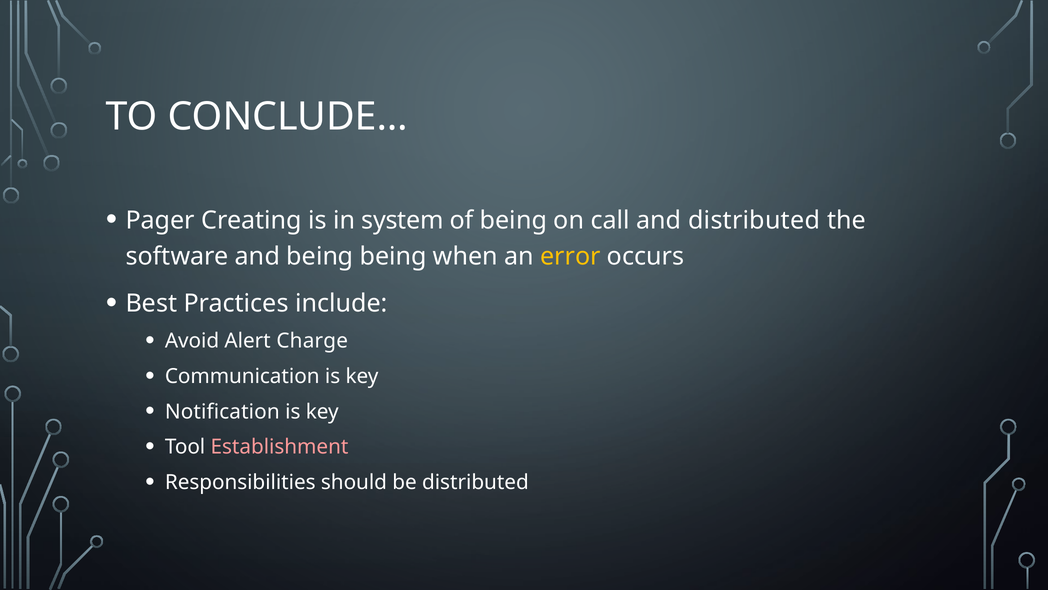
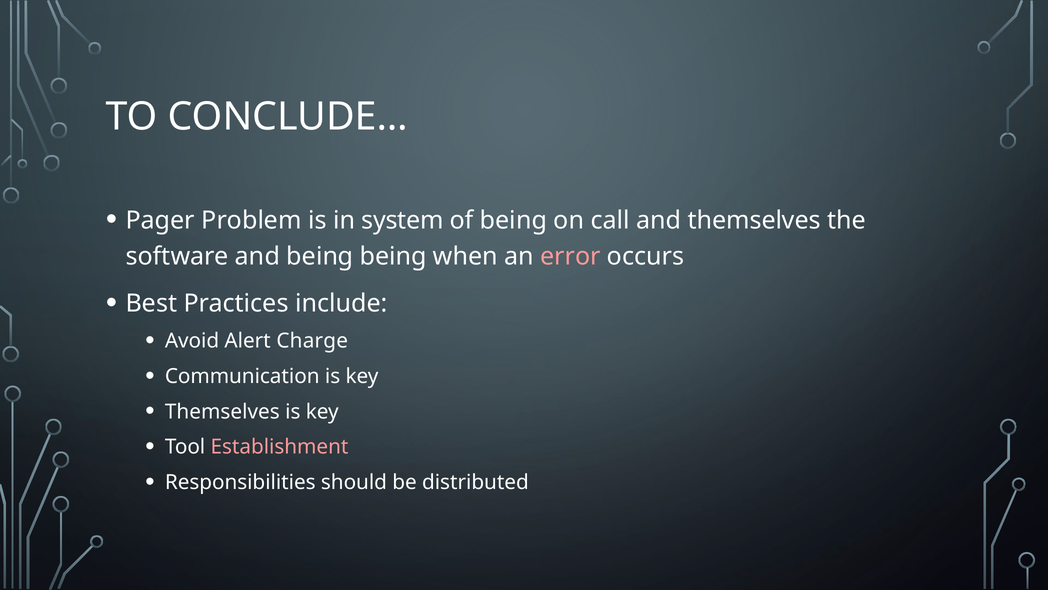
Creating: Creating -> Problem (251, 220)
and distributed: distributed -> themselves (754, 220)
error colour: yellow -> pink (570, 256)
Notification: Notification -> Themselves (222, 411)
